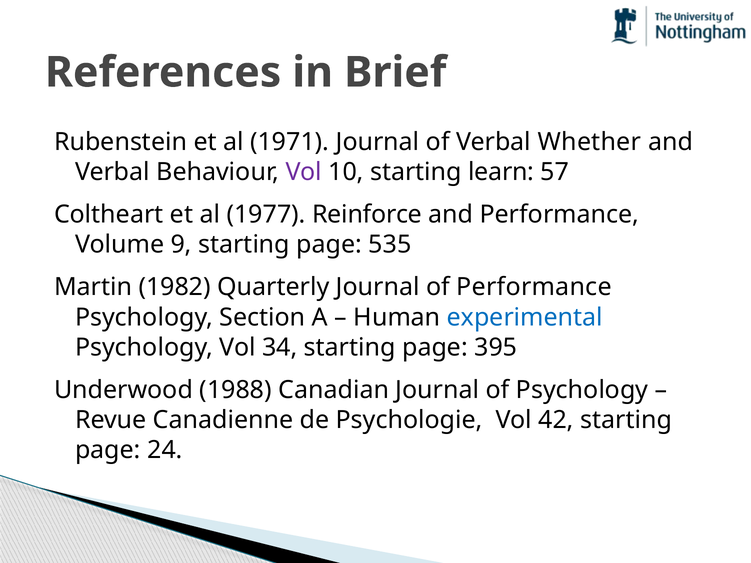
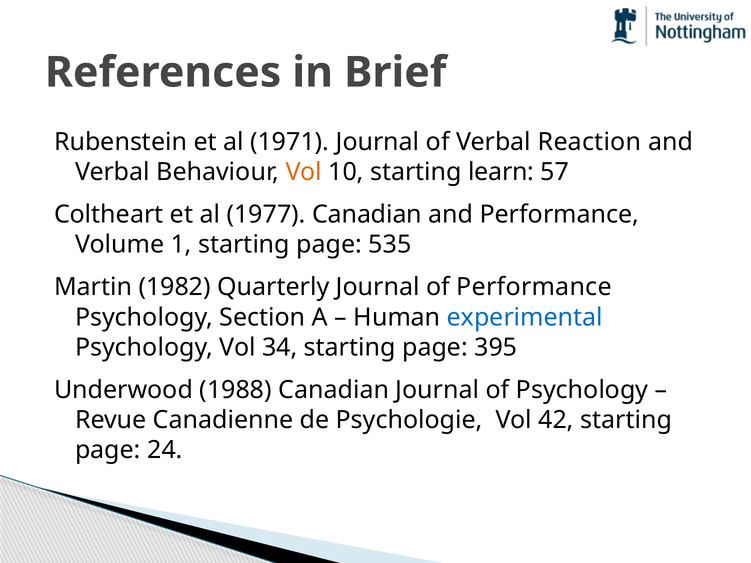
Whether: Whether -> Reaction (590, 142)
Vol colour: purple -> orange (304, 172)
1977 Reinforce: Reinforce -> Canadian (367, 215)
9: 9 -> 1 (181, 245)
